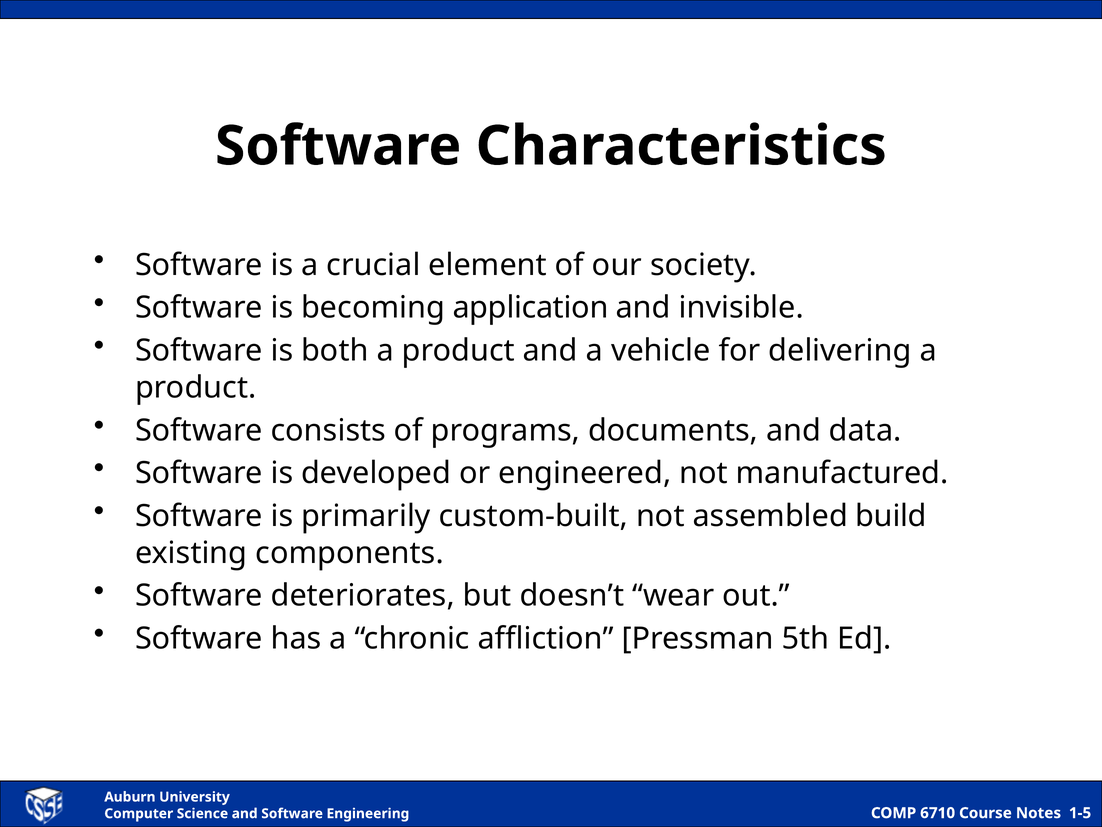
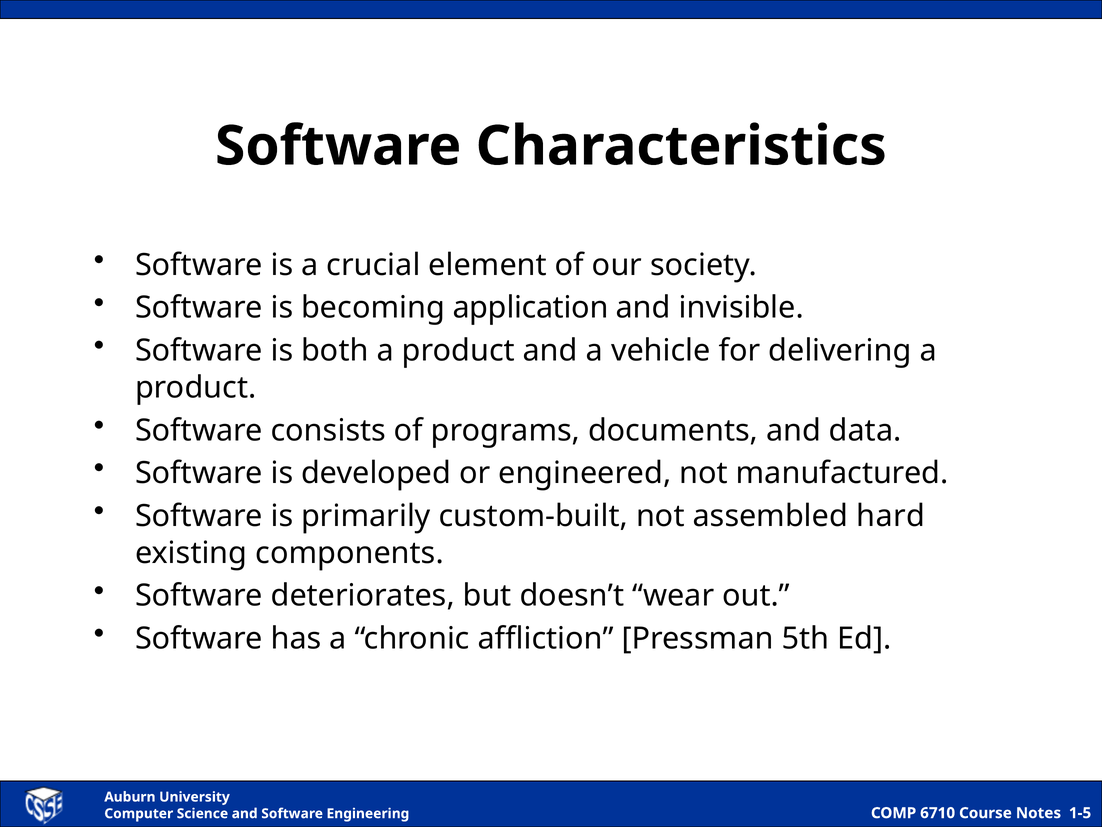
build: build -> hard (891, 516)
